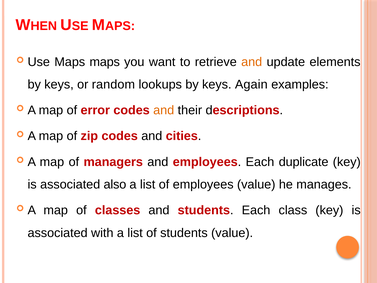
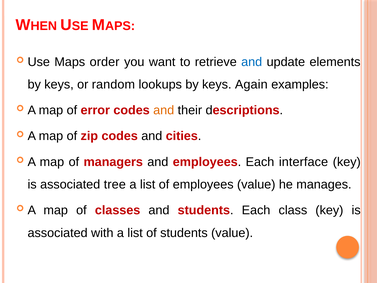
Maps maps: maps -> order (105, 62)
and colour: orange -> blue (252, 62)
duplicate: duplicate -> interface (303, 162)
also: also -> tree (115, 184)
